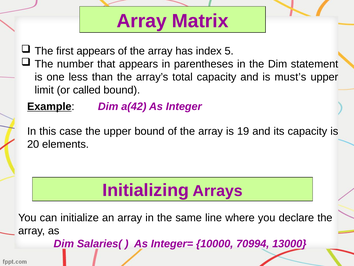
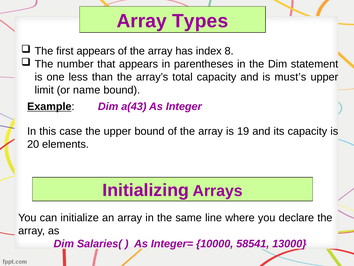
Matrix: Matrix -> Types (200, 21)
5: 5 -> 8 (229, 51)
called: called -> name (87, 90)
a(42: a(42 -> a(43 (134, 106)
70994: 70994 -> 58541 (253, 243)
